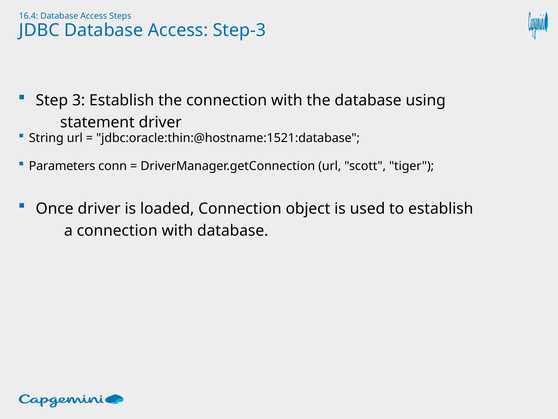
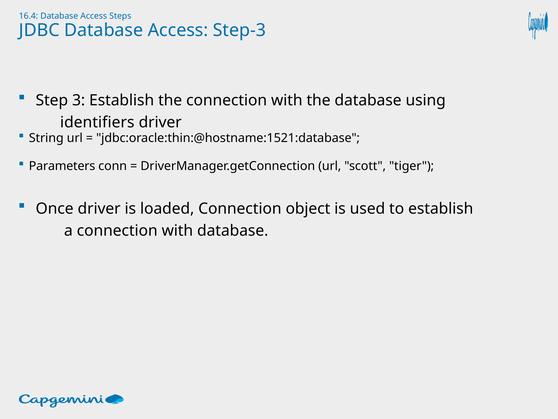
statement: statement -> identifiers (97, 122)
